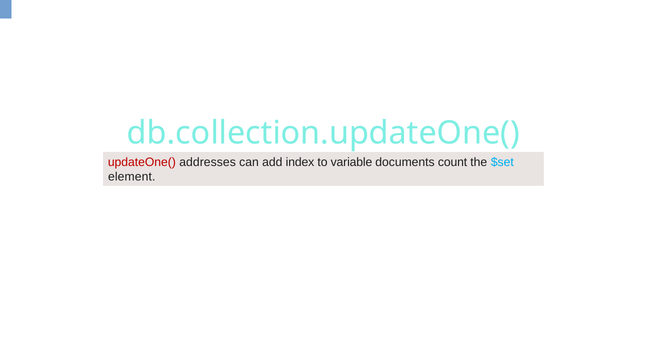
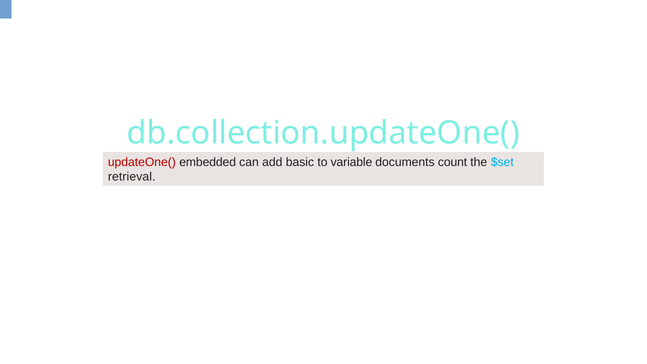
addresses: addresses -> embedded (208, 162)
index: index -> basic (300, 162)
element: element -> retrieval (132, 177)
